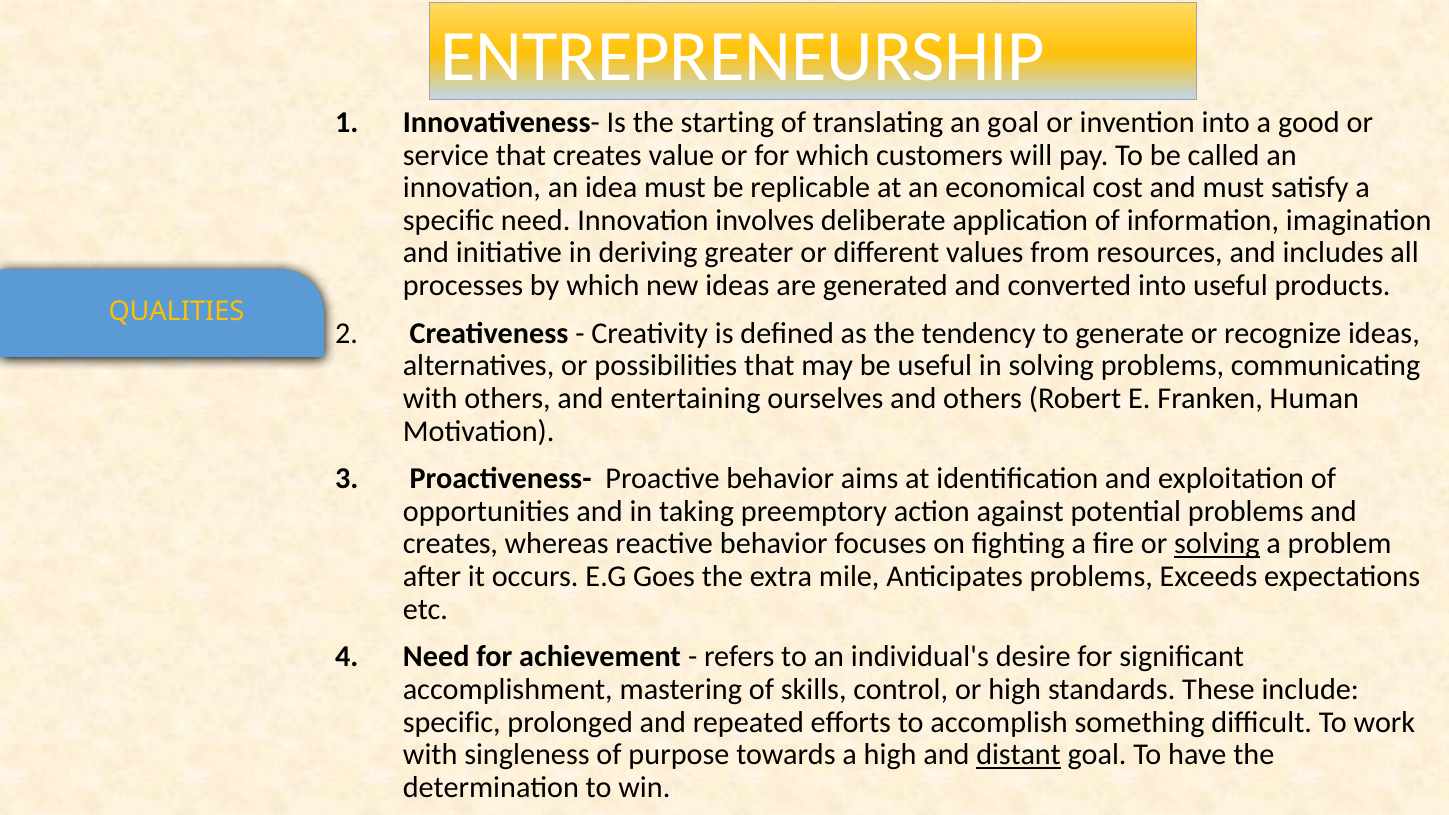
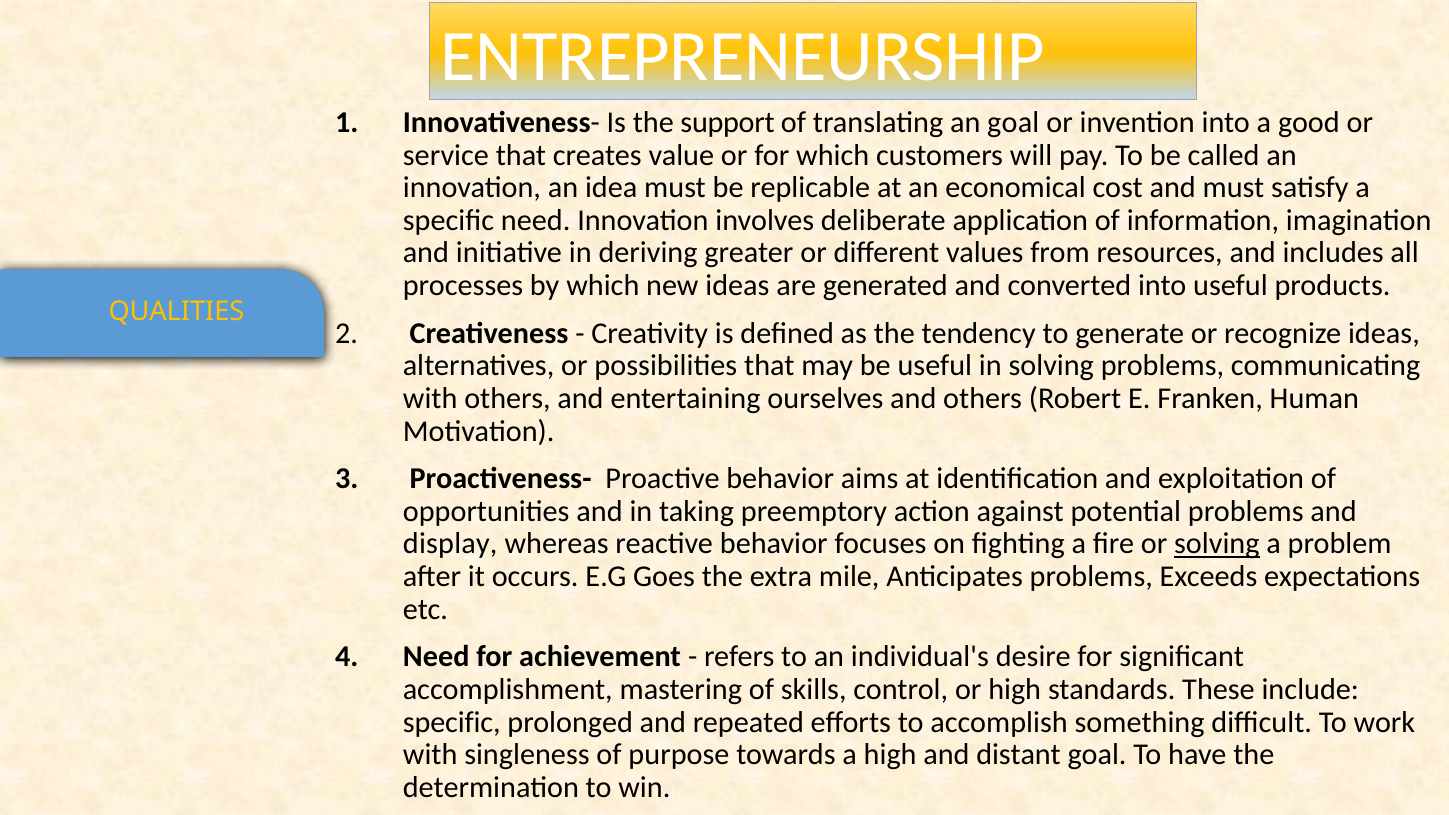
starting: starting -> support (728, 123)
creates: creates -> display (450, 544)
distant underline: present -> none (1019, 755)
